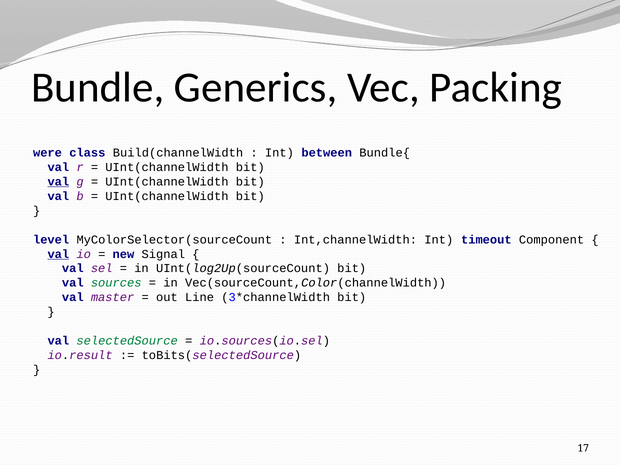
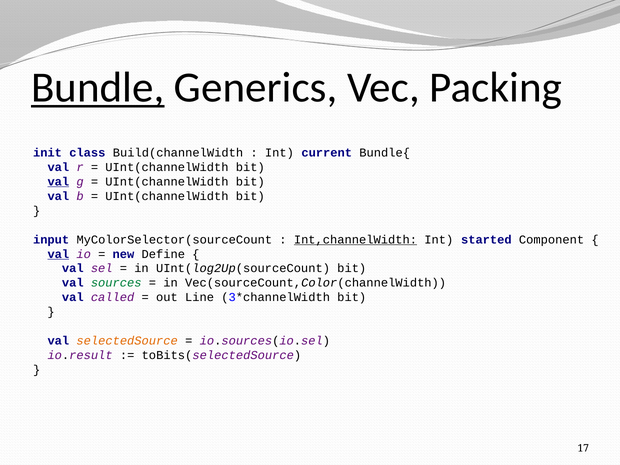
Bundle underline: none -> present (98, 88)
were: were -> init (47, 153)
between: between -> current (327, 153)
level: level -> input (51, 240)
Int,channelWidth underline: none -> present (355, 240)
timeout: timeout -> started (486, 240)
Signal: Signal -> Define (163, 254)
master: master -> called (113, 297)
selectedSource colour: green -> orange (127, 341)
